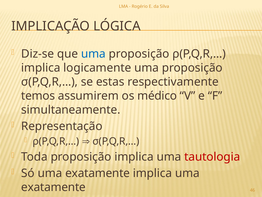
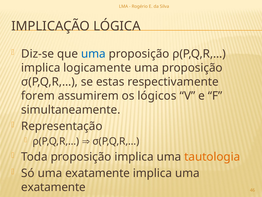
temos: temos -> forem (38, 96)
médico: médico -> lógicos (157, 96)
tautologia colour: red -> orange (212, 156)
